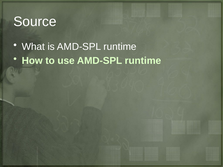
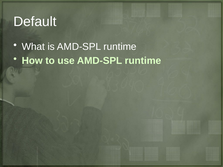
Source: Source -> Default (35, 22)
